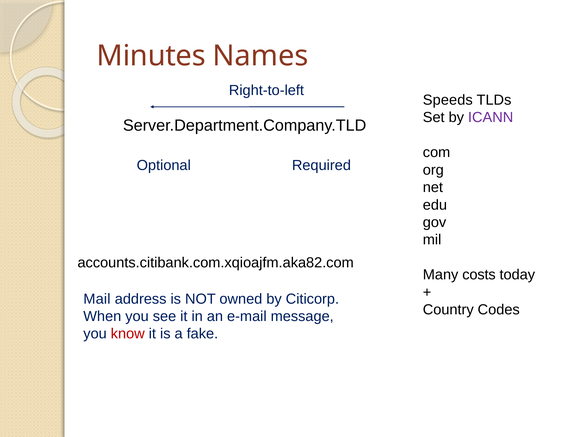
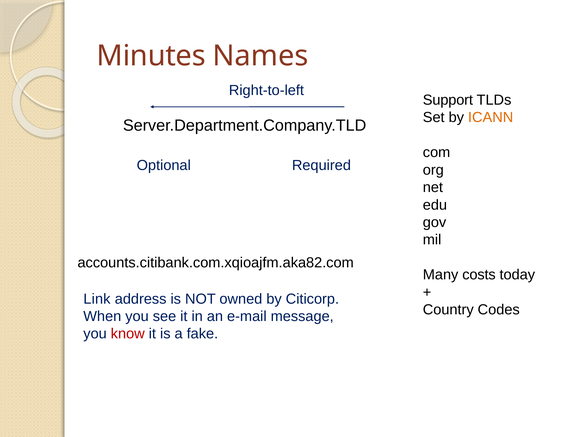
Speeds: Speeds -> Support (448, 100)
ICANN colour: purple -> orange (491, 117)
Mail: Mail -> Link (97, 299)
